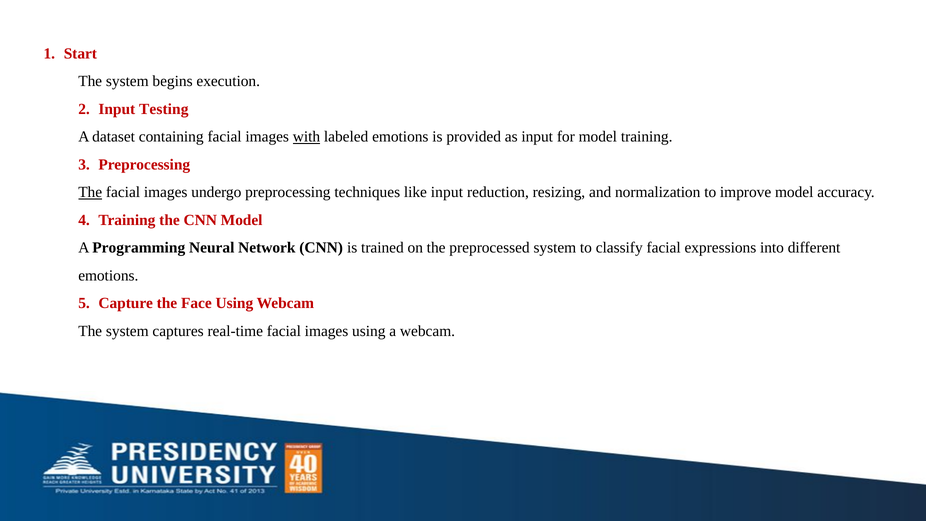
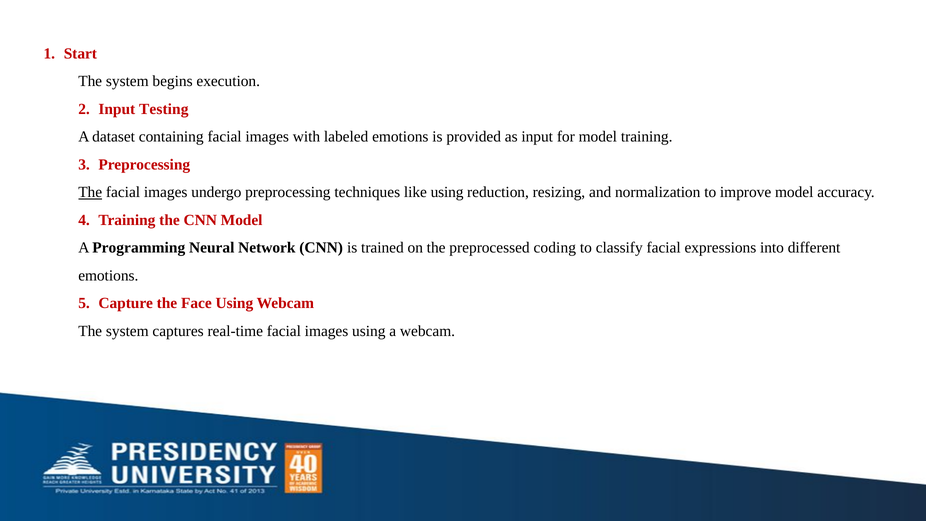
with underline: present -> none (306, 137)
like input: input -> using (447, 192)
preprocessed system: system -> coding (555, 248)
